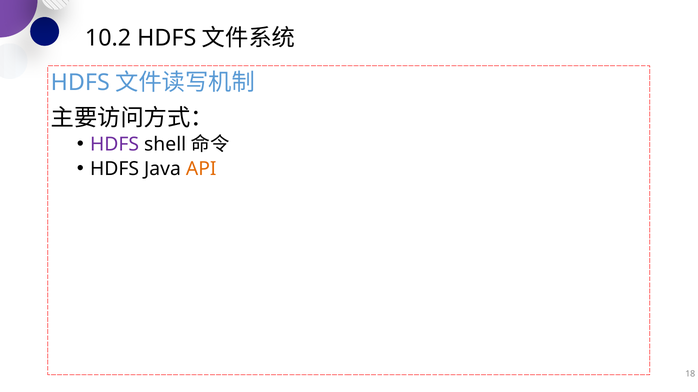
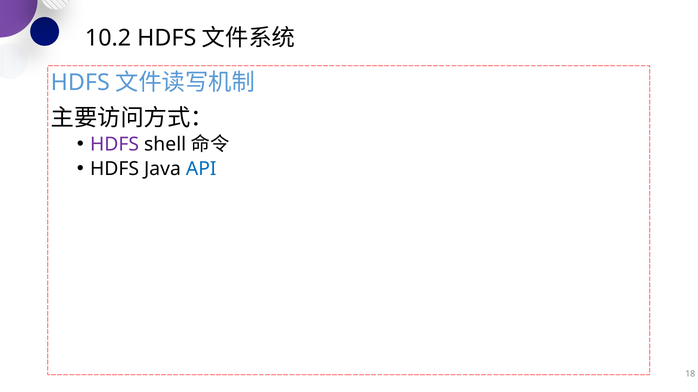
API colour: orange -> blue (201, 169)
